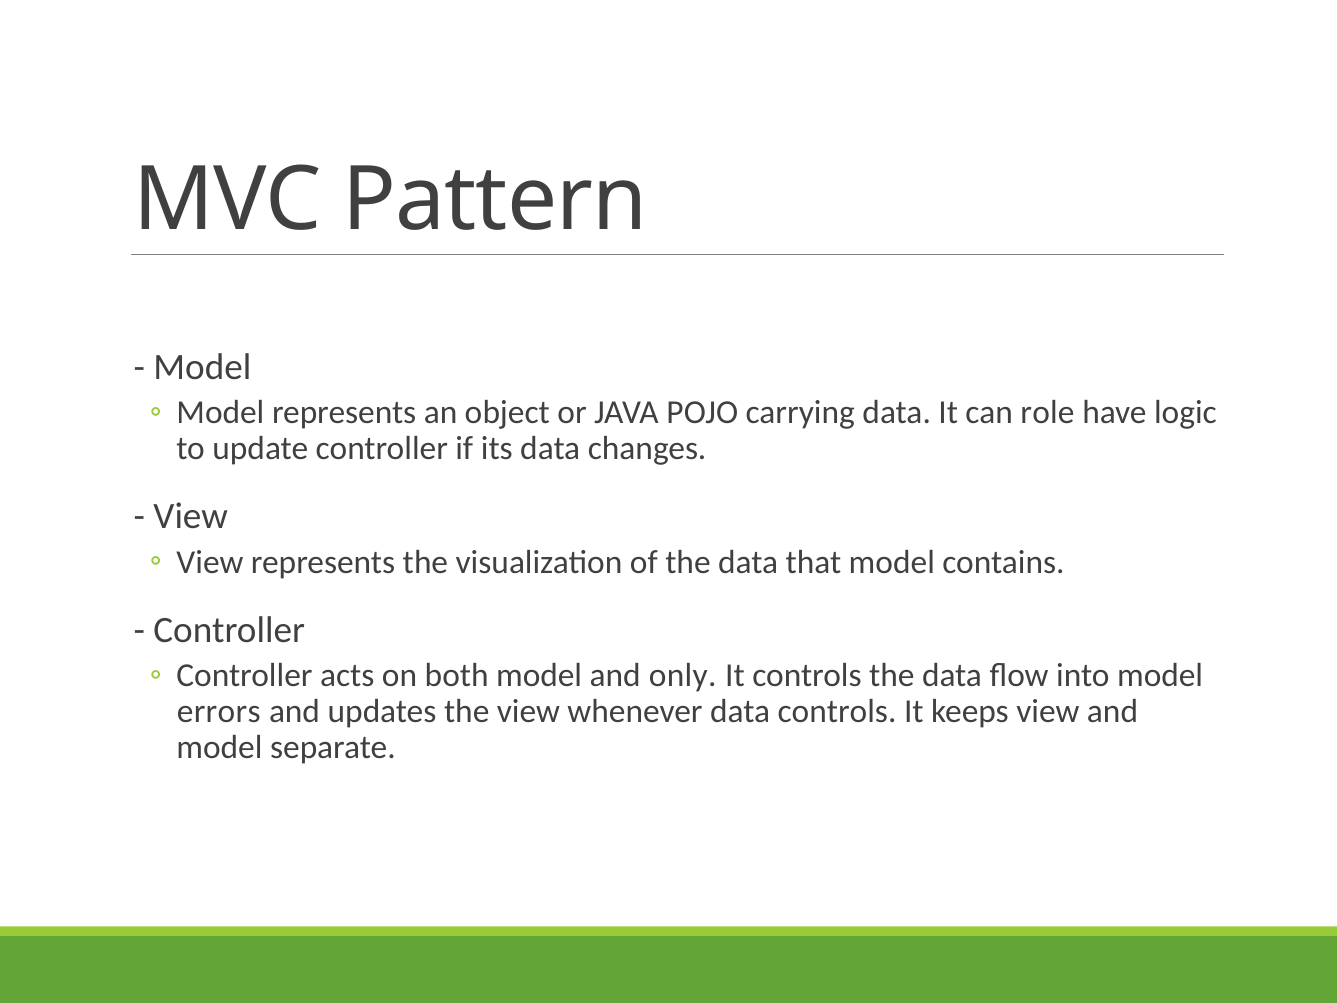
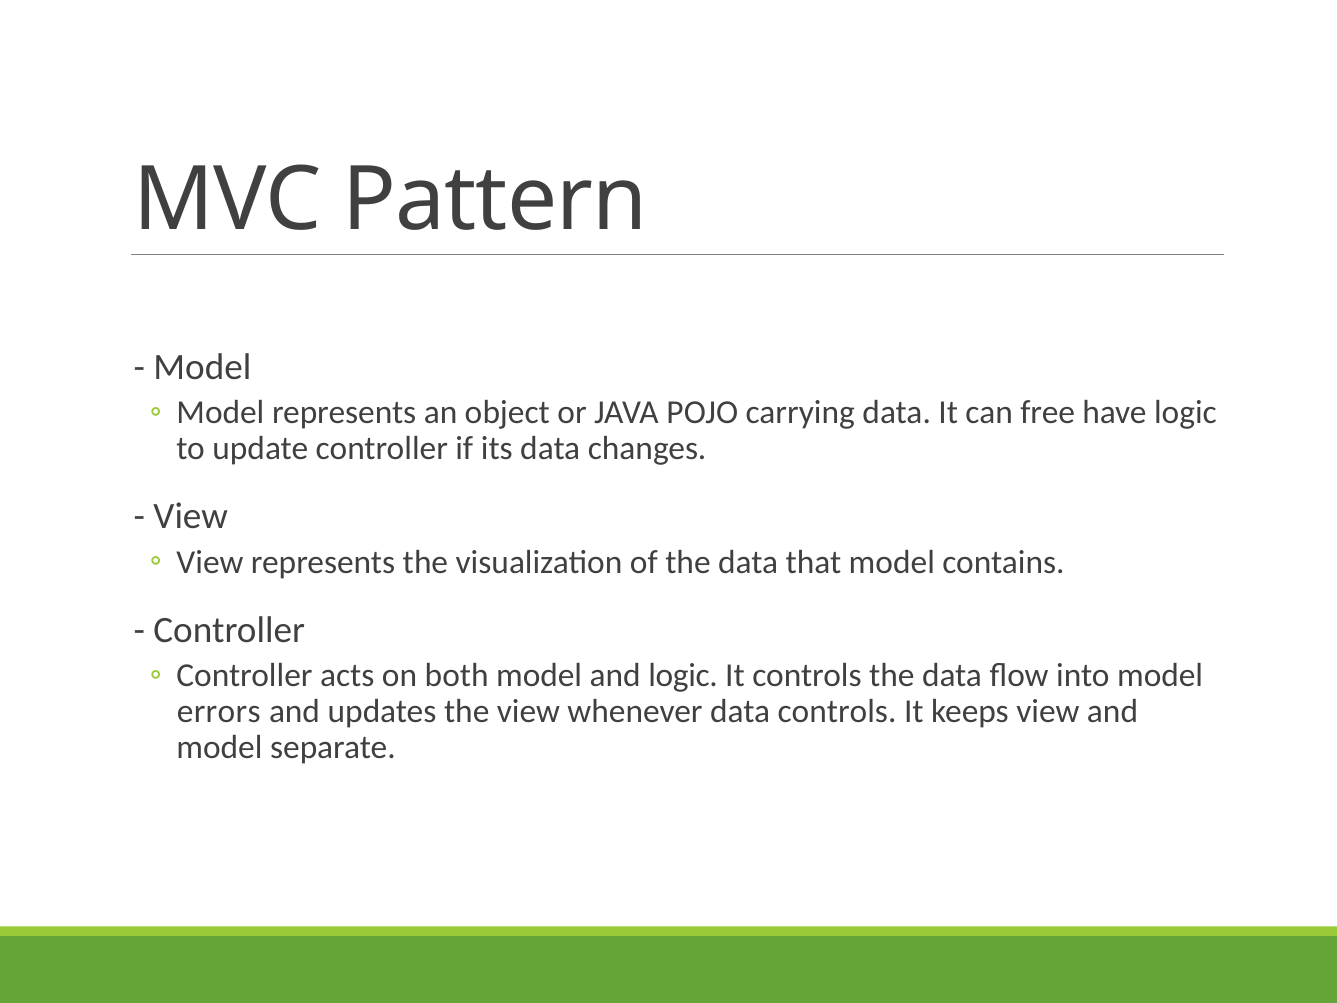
role: role -> free (1048, 413)
and only: only -> logic (683, 675)
